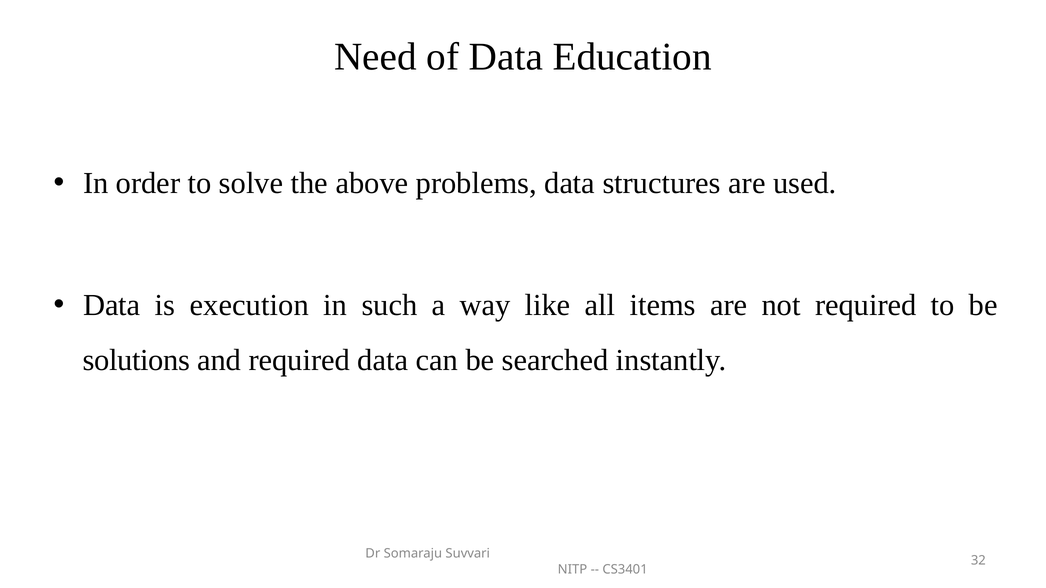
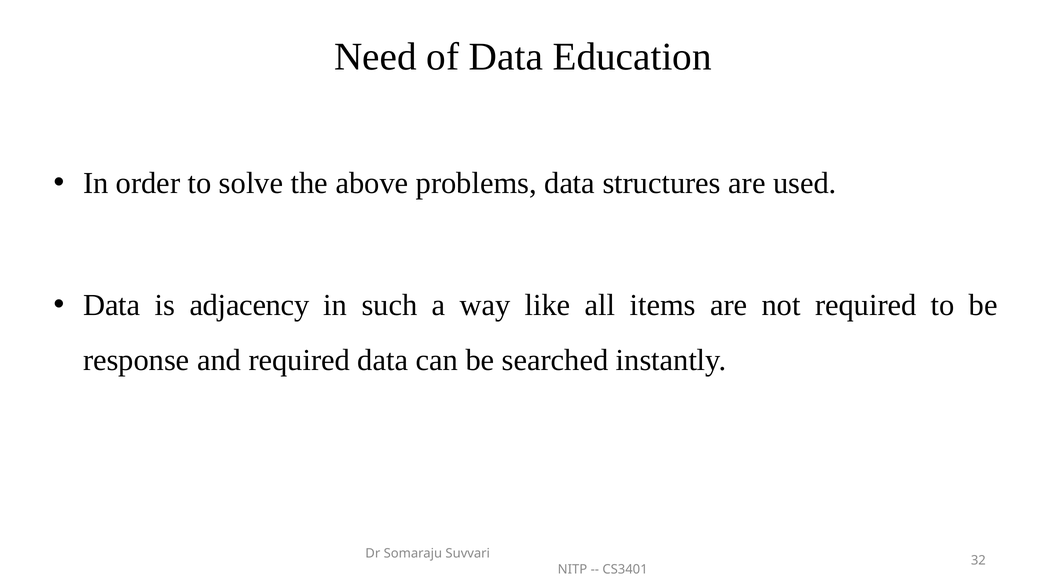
execution: execution -> adjacency (249, 306)
solutions: solutions -> response (136, 361)
